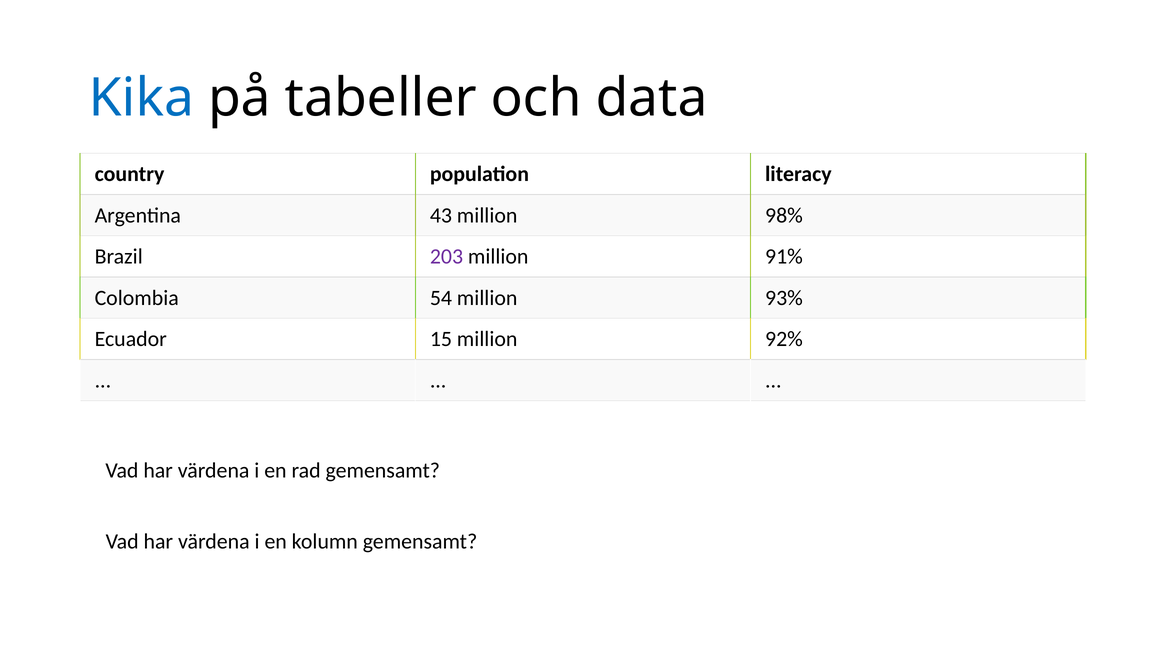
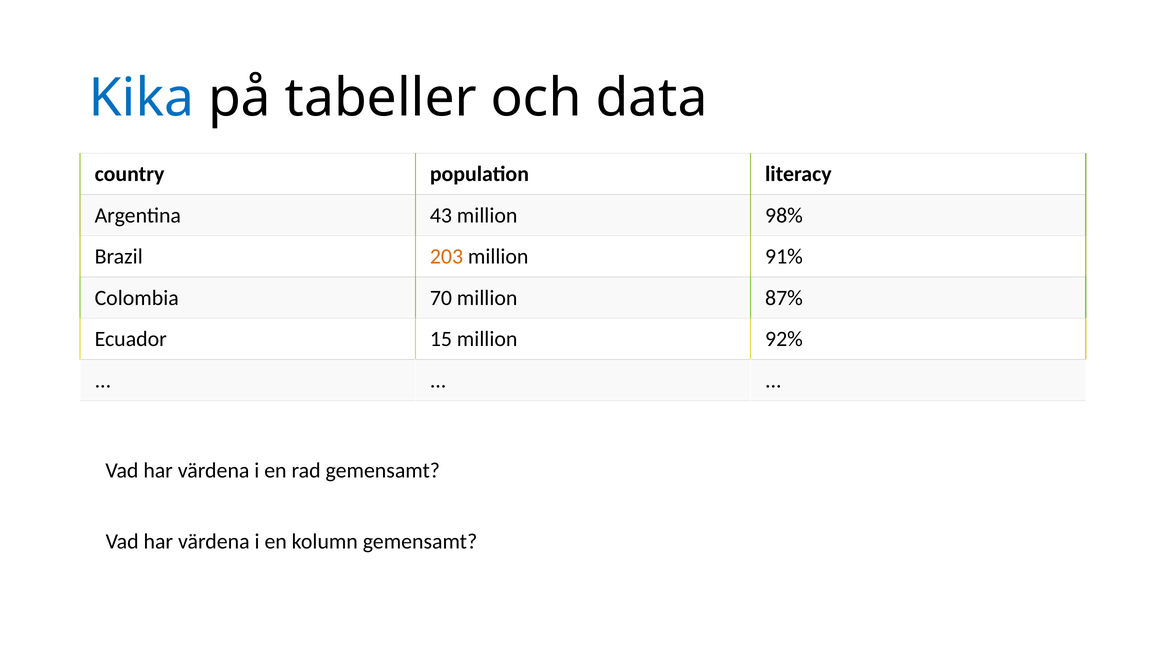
203 colour: purple -> orange (447, 257)
54: 54 -> 70 (441, 298)
93%: 93% -> 87% (784, 298)
